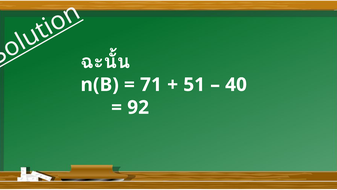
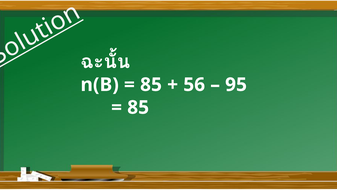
71: 71 -> 85 (151, 84)
51: 51 -> 56 (194, 84)
40: 40 -> 95 (236, 84)
92: 92 -> 85 (138, 107)
